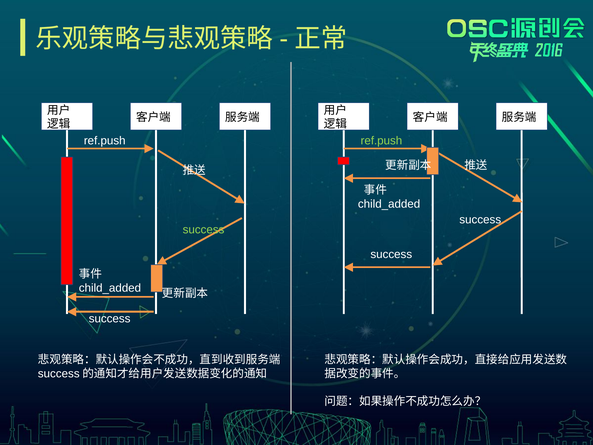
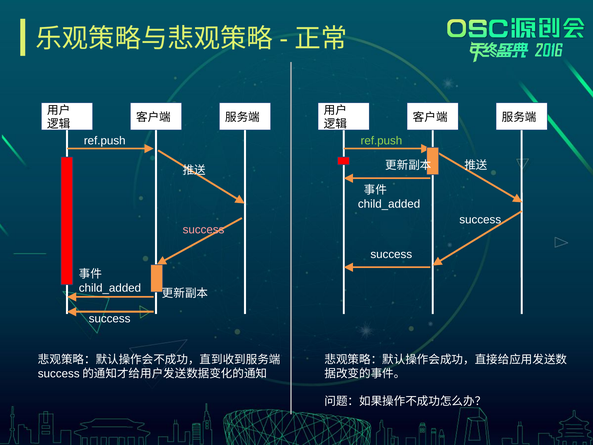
success colour: light green -> pink (204, 230)
